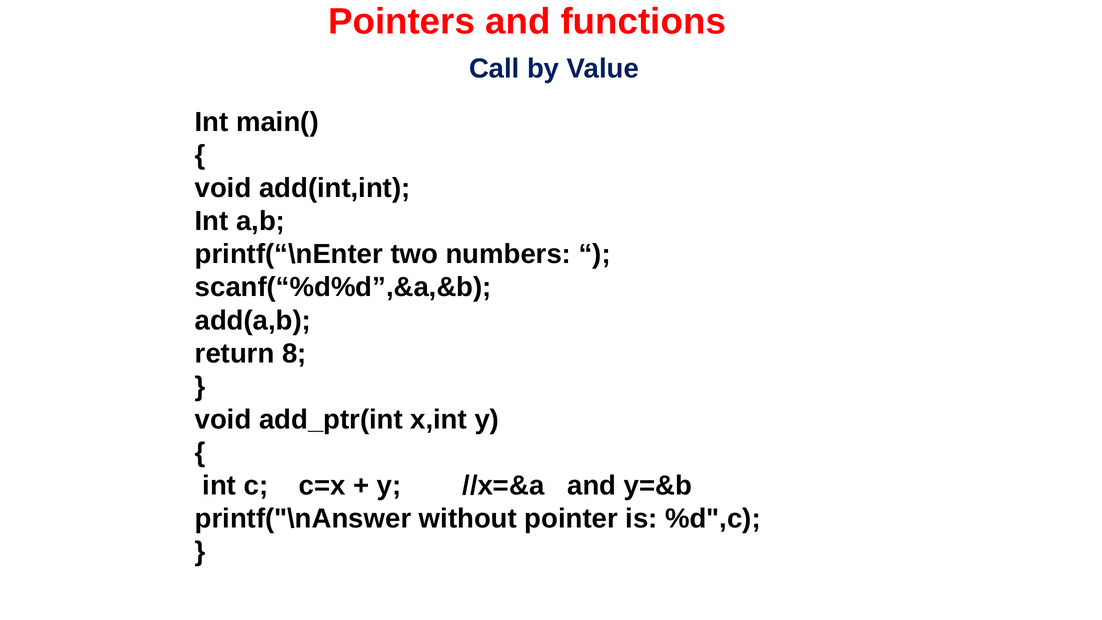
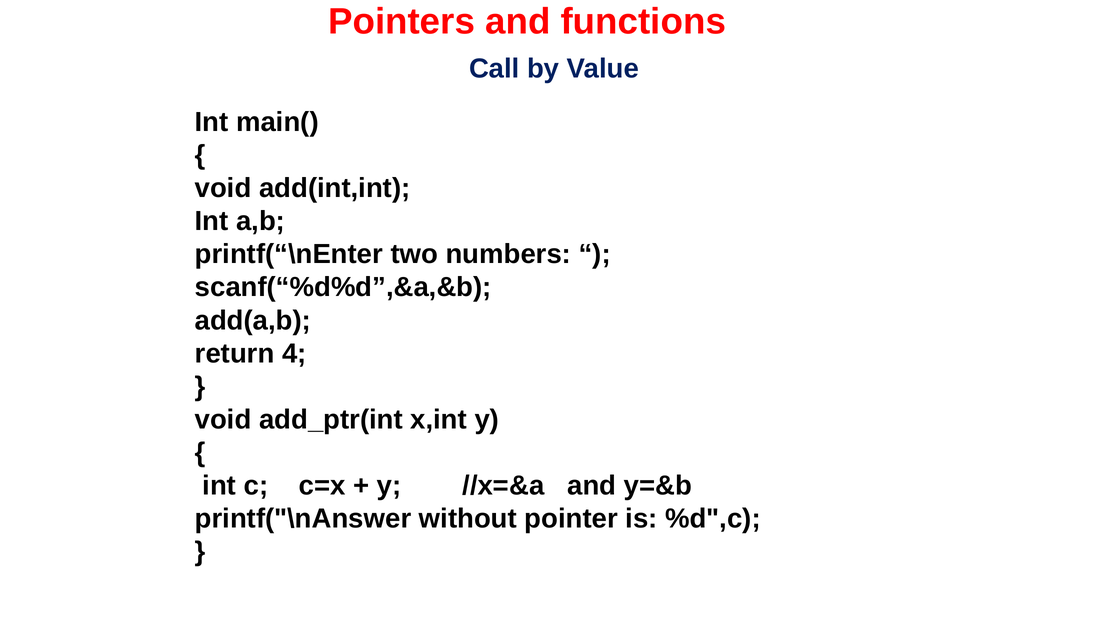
8: 8 -> 4 (294, 353)
